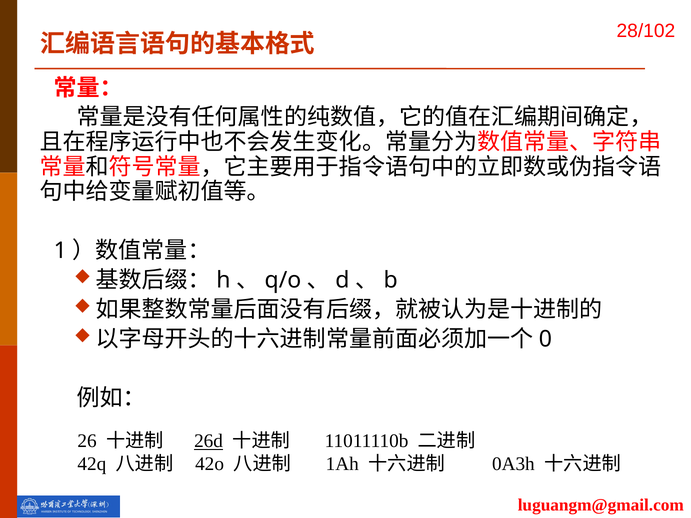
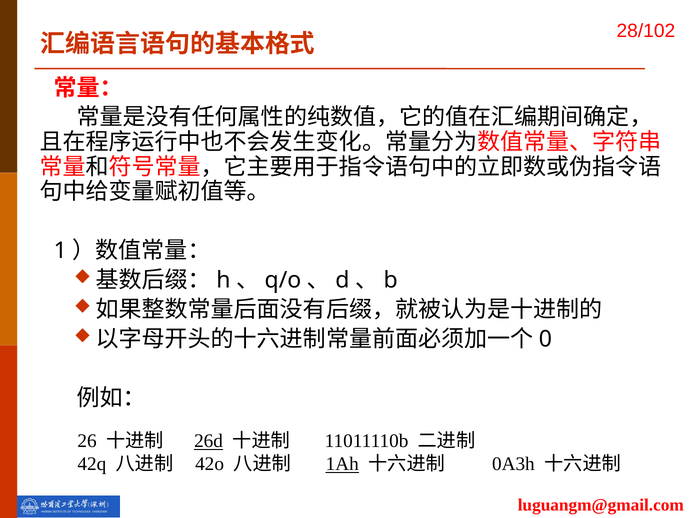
1Ah underline: none -> present (342, 464)
